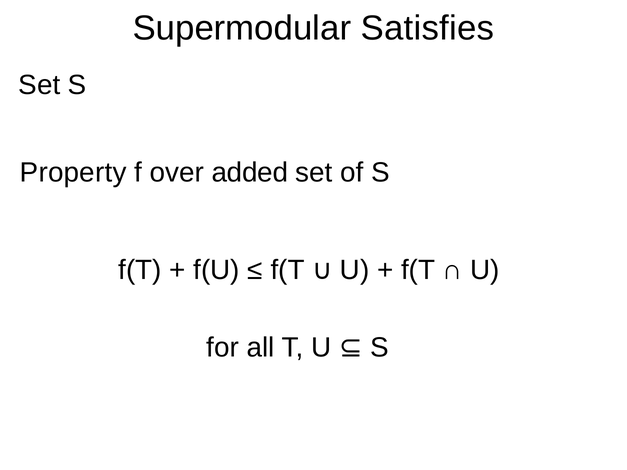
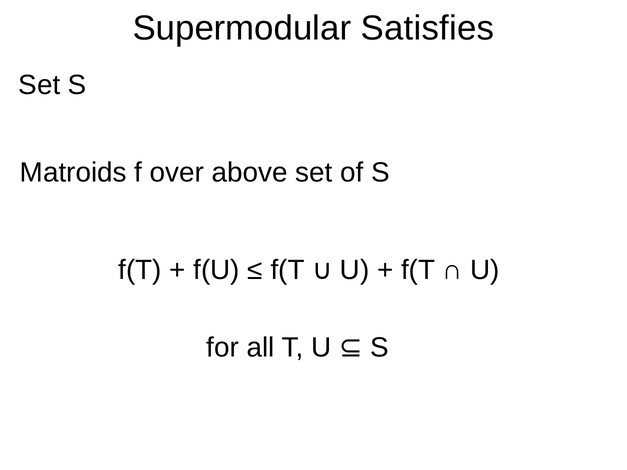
Property: Property -> Matroids (73, 172)
added: added -> above (250, 172)
